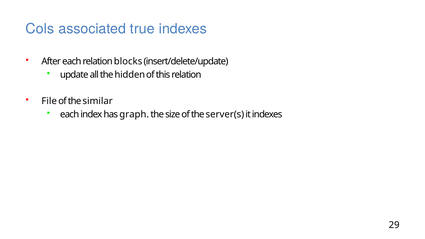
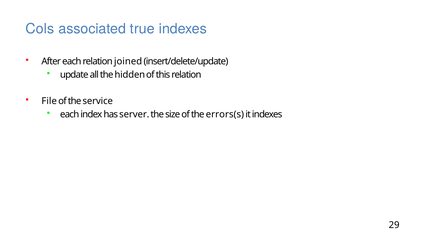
blocks: blocks -> joined (128, 62)
similar: similar -> service (98, 101)
graph: graph -> server (134, 114)
server(s: server(s -> errors(s (225, 114)
